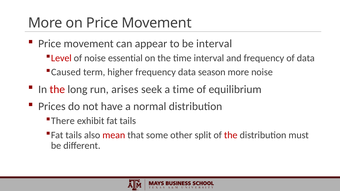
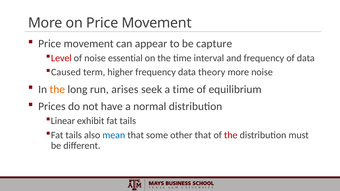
be interval: interval -> capture (214, 44)
season: season -> theory (212, 72)
the colour: red -> orange (57, 89)
There: There -> Linear (63, 121)
mean colour: red -> blue (114, 135)
other split: split -> that (203, 135)
